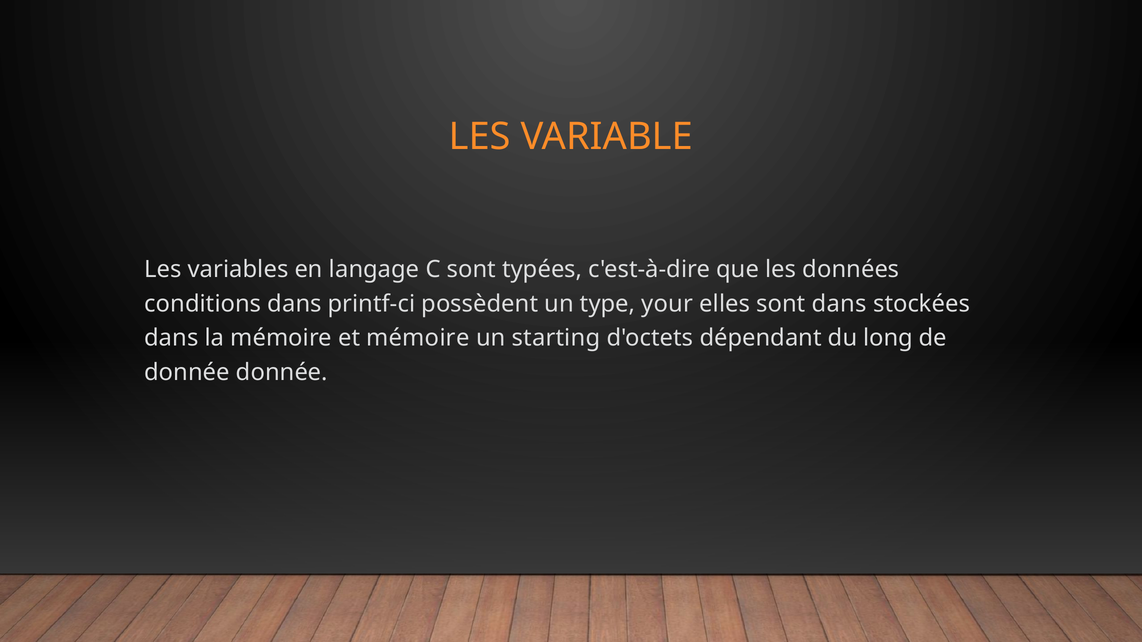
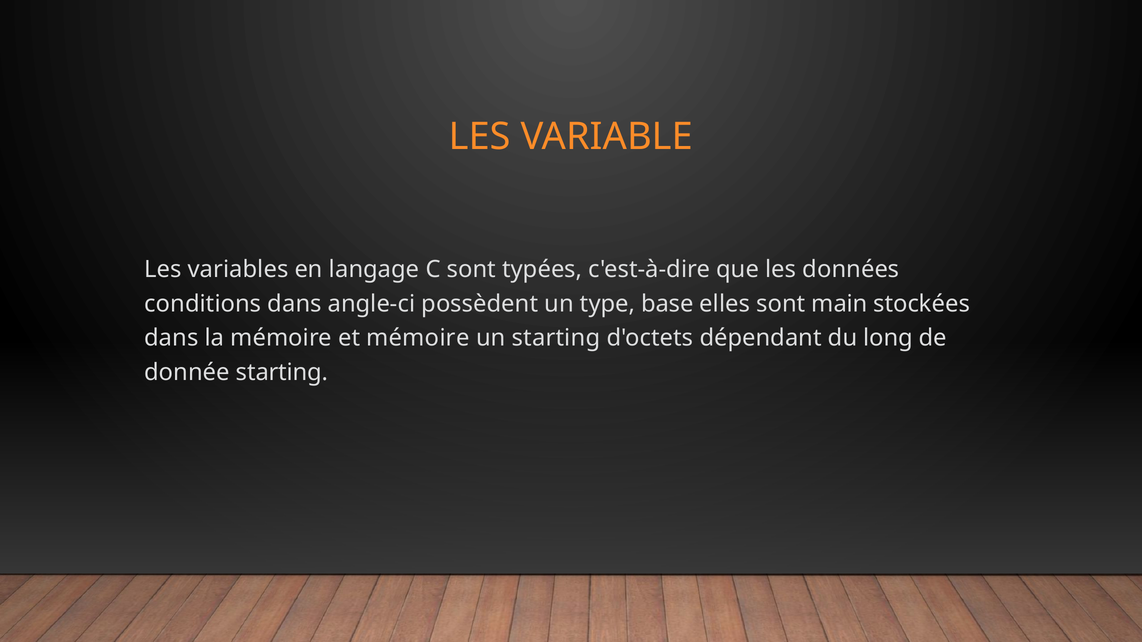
printf-ci: printf-ci -> angle-ci (372, 304)
your: your -> base (668, 304)
sont dans: dans -> main (839, 304)
donnée donnée: donnée -> starting (282, 373)
